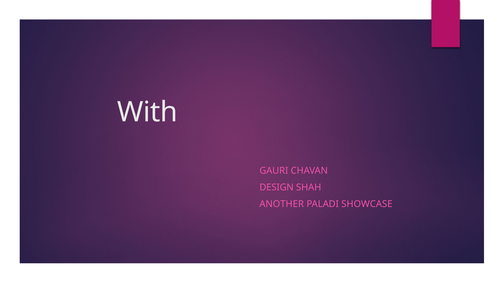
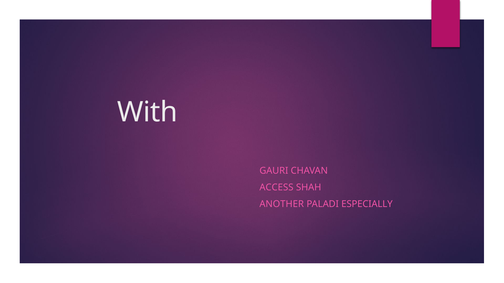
DESIGN: DESIGN -> ACCESS (276, 188)
SHOWCASE: SHOWCASE -> ESPECIALLY (367, 204)
